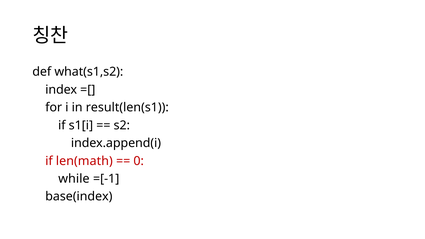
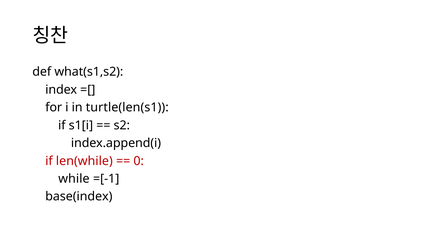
result(len(s1: result(len(s1 -> turtle(len(s1 (127, 107)
len(math: len(math -> len(while (84, 161)
